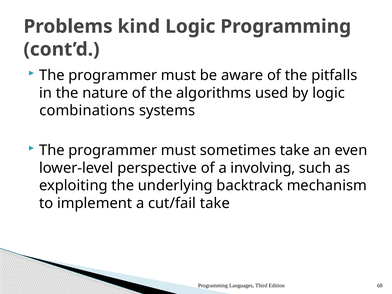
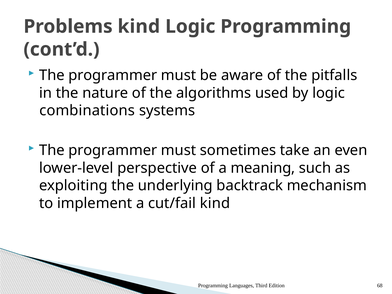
involving: involving -> meaning (263, 168)
cut/fail take: take -> kind (215, 203)
